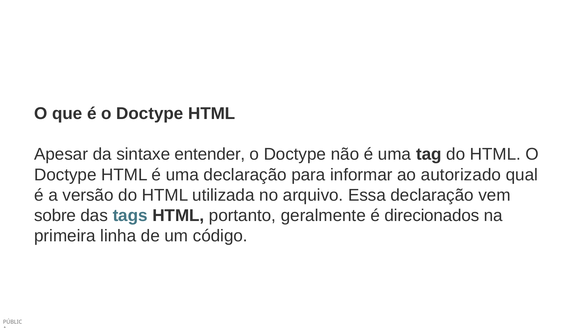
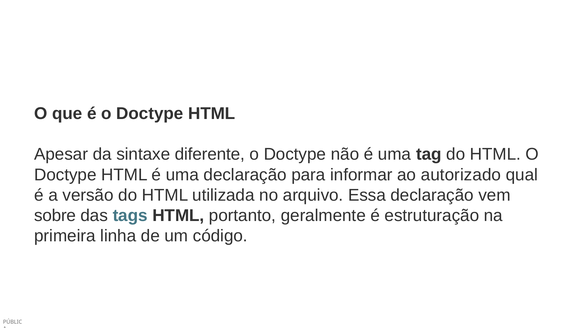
entender: entender -> diferente (210, 155)
direcionados: direcionados -> estruturação (432, 216)
